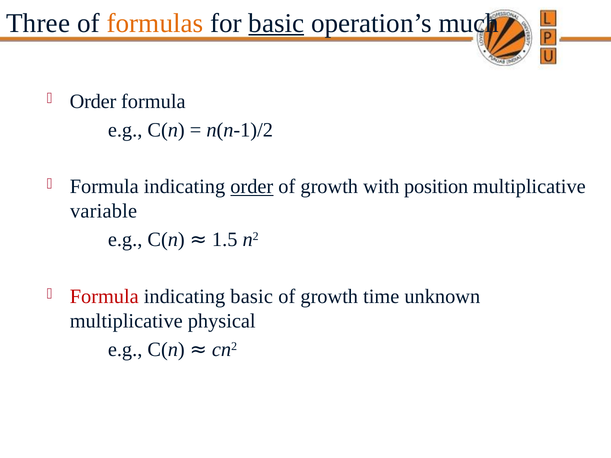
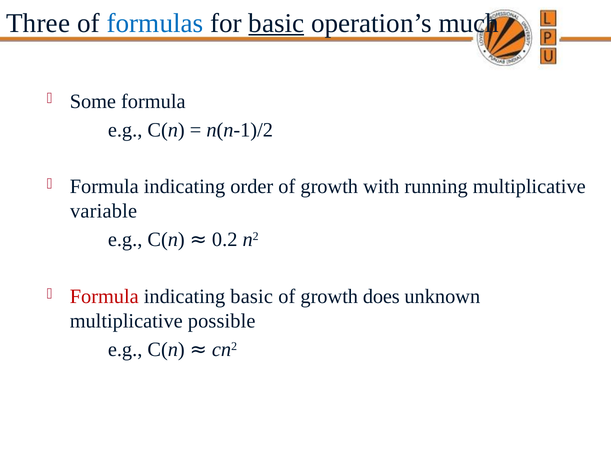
formulas colour: orange -> blue (155, 23)
Order: Order -> Some (93, 101)
order underline: present -> none (252, 187)
position: position -> running (436, 187)
1.5: 1.5 -> 0.2 (225, 240)
time: time -> does (381, 297)
physical: physical -> possible (222, 321)
